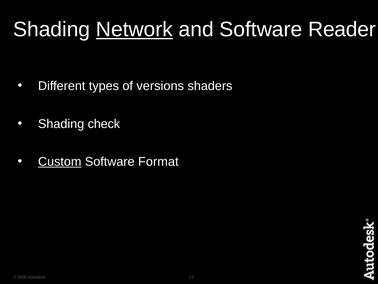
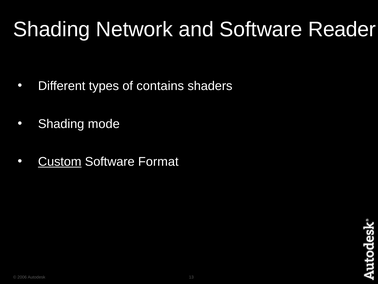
Network underline: present -> none (134, 30)
versions: versions -> contains (160, 86)
check: check -> mode (104, 124)
